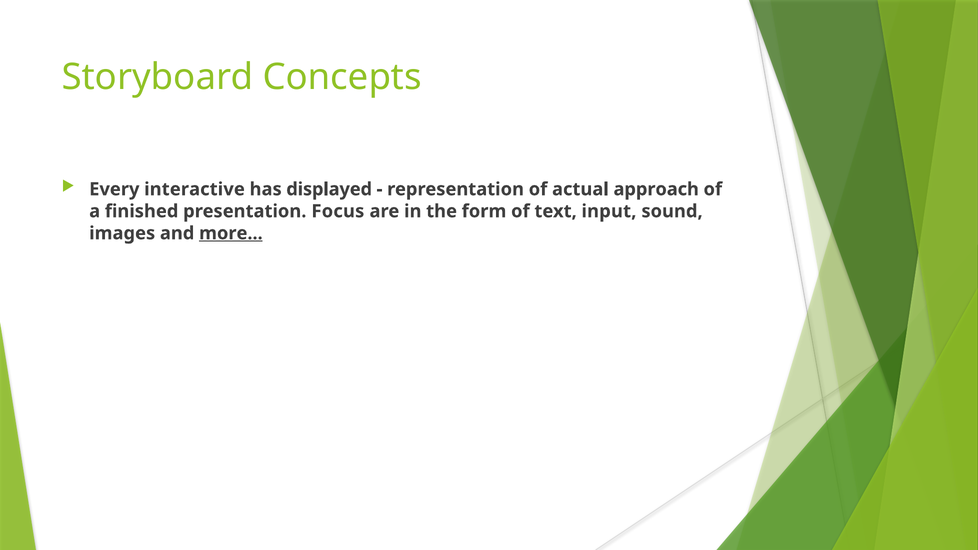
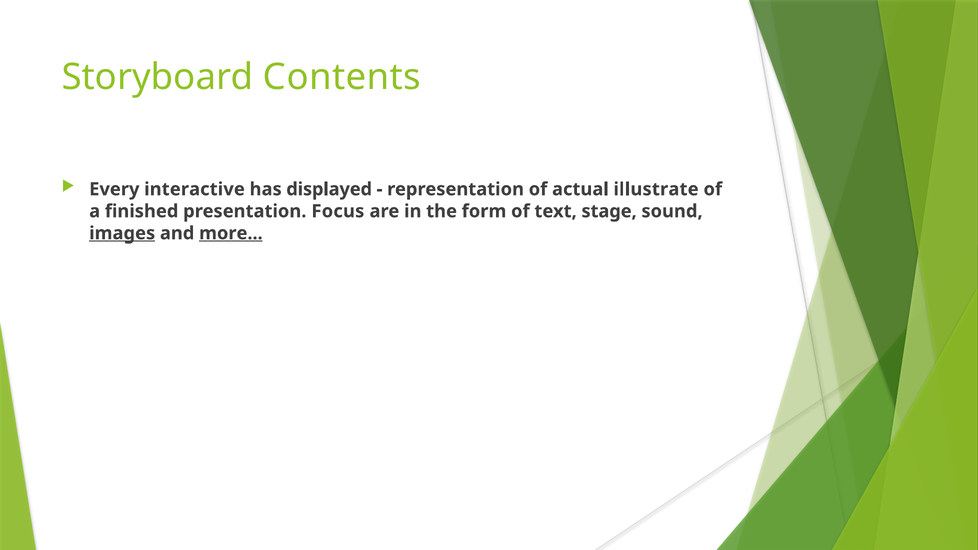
Concepts: Concepts -> Contents (342, 77)
approach: approach -> illustrate (656, 189)
input: input -> stage (609, 211)
images underline: none -> present (122, 233)
